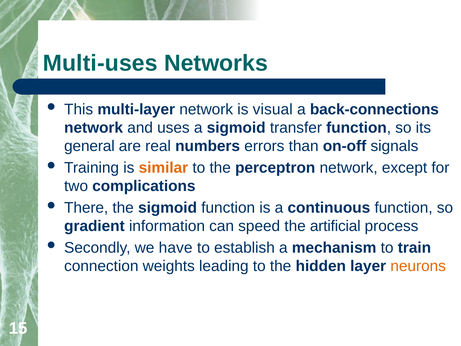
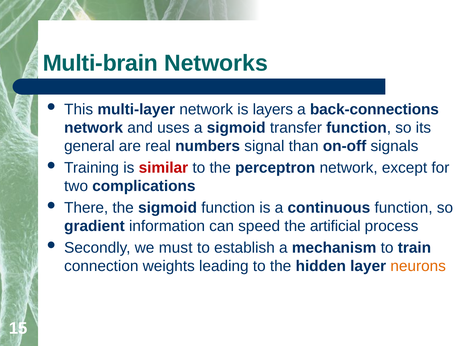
Multi-uses: Multi-uses -> Multi-brain (100, 63)
visual: visual -> layers (273, 109)
errors: errors -> signal (264, 146)
similar colour: orange -> red (163, 168)
have: have -> must (176, 247)
